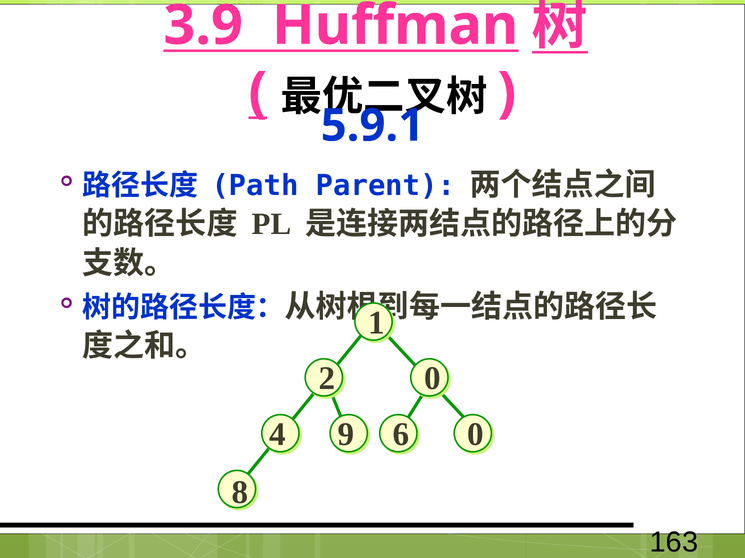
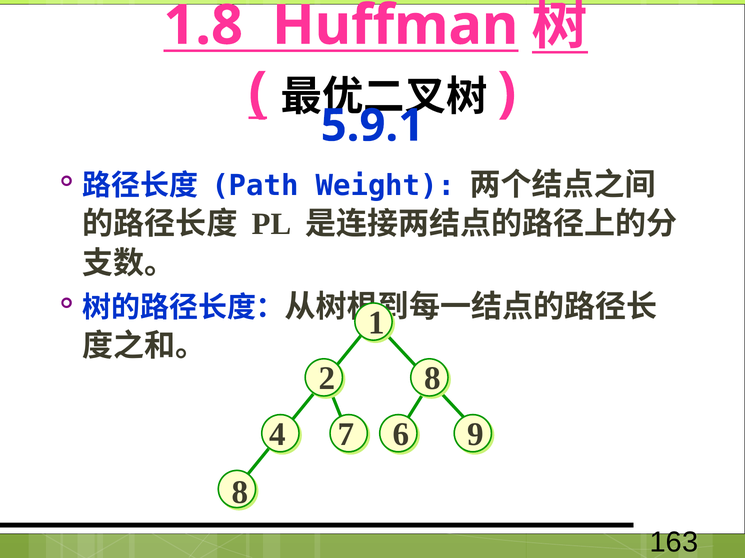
3.9: 3.9 -> 1.8 (203, 25)
Parent: Parent -> Weight (386, 186)
2 0: 0 -> 8 (432, 379)
9: 9 -> 7 (346, 435)
6 0: 0 -> 9 (476, 435)
